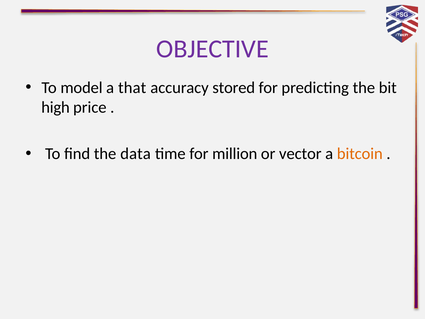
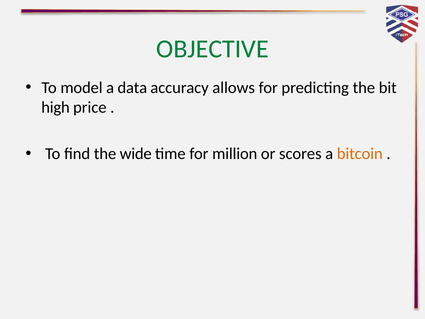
OBJECTIVE colour: purple -> green (212, 49)
that: that -> data (132, 88)
stored: stored -> allows (234, 88)
data: data -> wide (136, 154)
vector: vector -> scores (300, 154)
